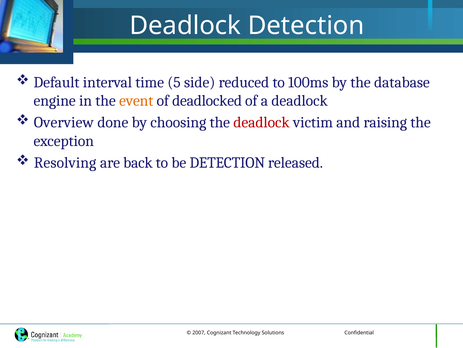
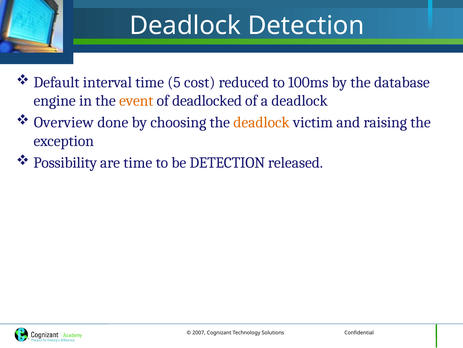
side: side -> cost (200, 82)
deadlock colour: red -> orange (262, 122)
Resolving: Resolving -> Possibility (65, 162)
are back: back -> time (138, 162)
